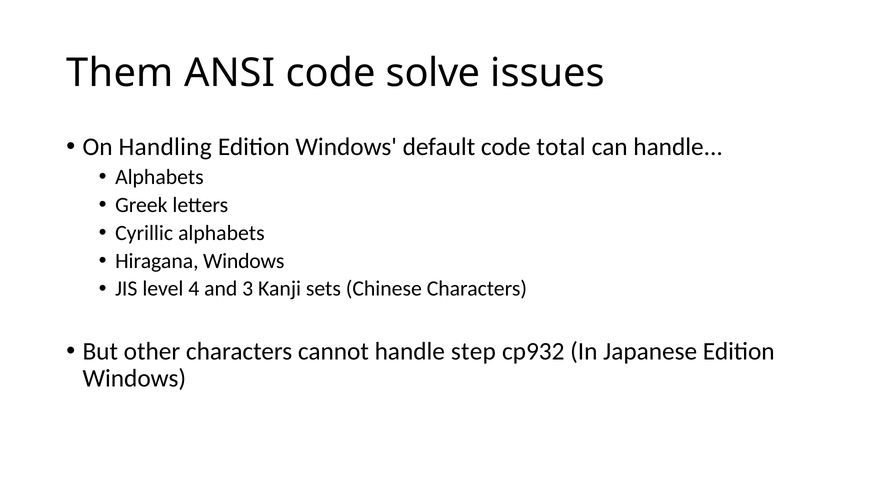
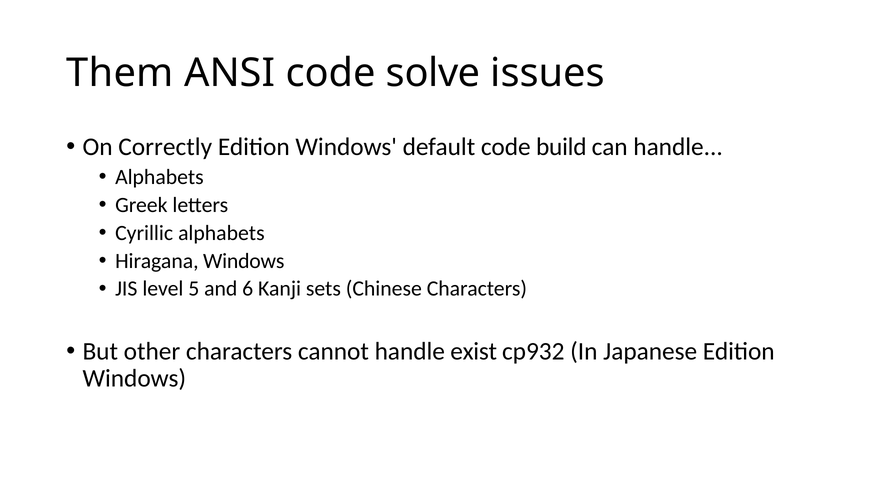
Handling: Handling -> Correctly (165, 147)
total: total -> build (561, 147)
4: 4 -> 5 (194, 289)
3: 3 -> 6 (248, 289)
step: step -> exist (474, 351)
